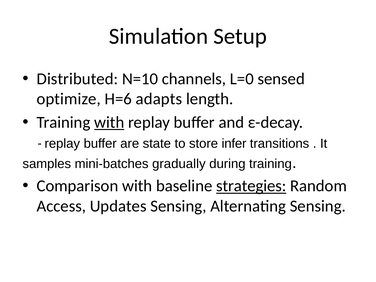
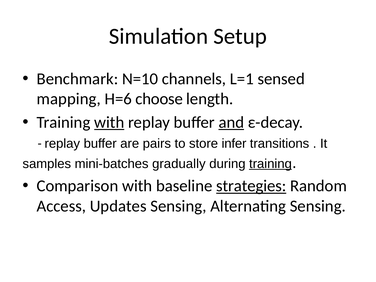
Distributed: Distributed -> Benchmark (77, 79)
L=0: L=0 -> L=1 (242, 79)
optimize: optimize -> mapping (69, 99)
adapts: adapts -> choose (159, 99)
and underline: none -> present (231, 122)
state: state -> pairs (157, 144)
training underline: none -> present (270, 164)
